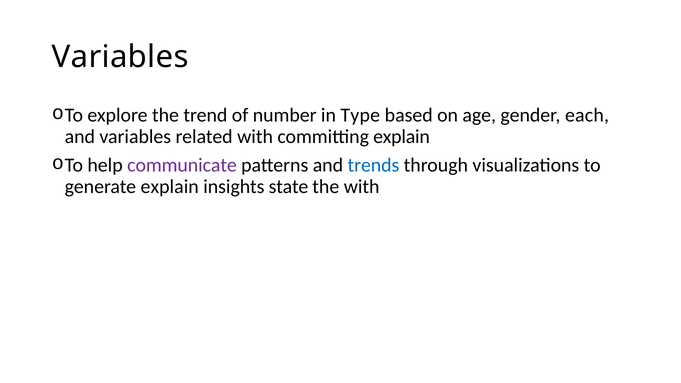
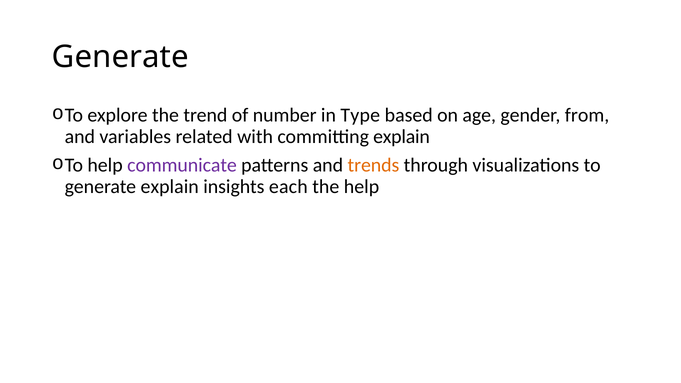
Variables: Variables -> Generate (120, 57)
each: each -> from (587, 115)
trends colour: blue -> orange (373, 165)
state: state -> each (288, 187)
the with: with -> help (362, 187)
